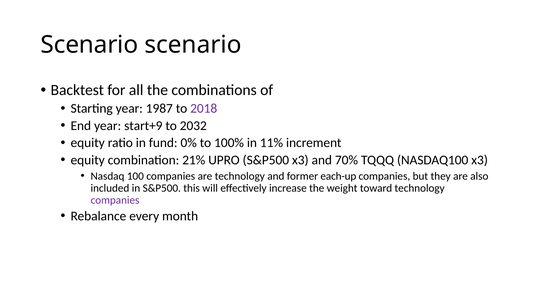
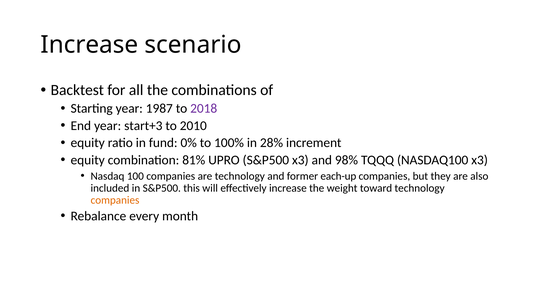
Scenario: Scenario -> Increase (89, 45)
start+9: start+9 -> start+3 (143, 126)
2032: 2032 -> 2010 (193, 126)
11%: 11% -> 28% (272, 143)
21%: 21% -> 81% (194, 160)
70%: 70% -> 98% (346, 160)
companies colour: purple -> orange (115, 200)
